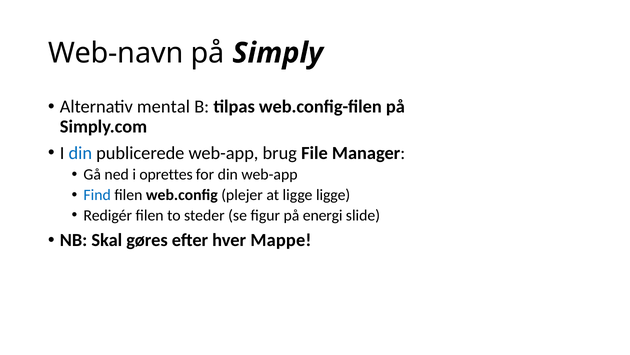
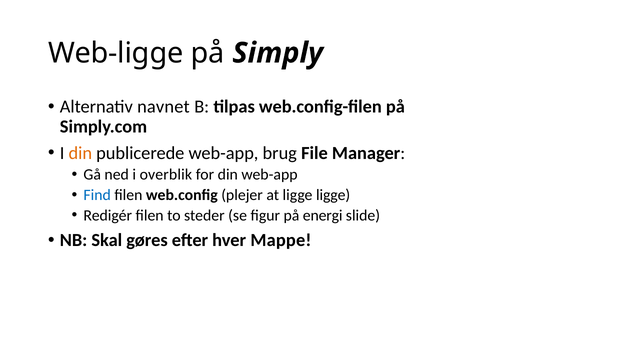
Web-navn: Web-navn -> Web-ligge (116, 53)
mental: mental -> navnet (163, 106)
din colour: blue -> orange (80, 153)
oprettes: oprettes -> overblik (166, 174)
